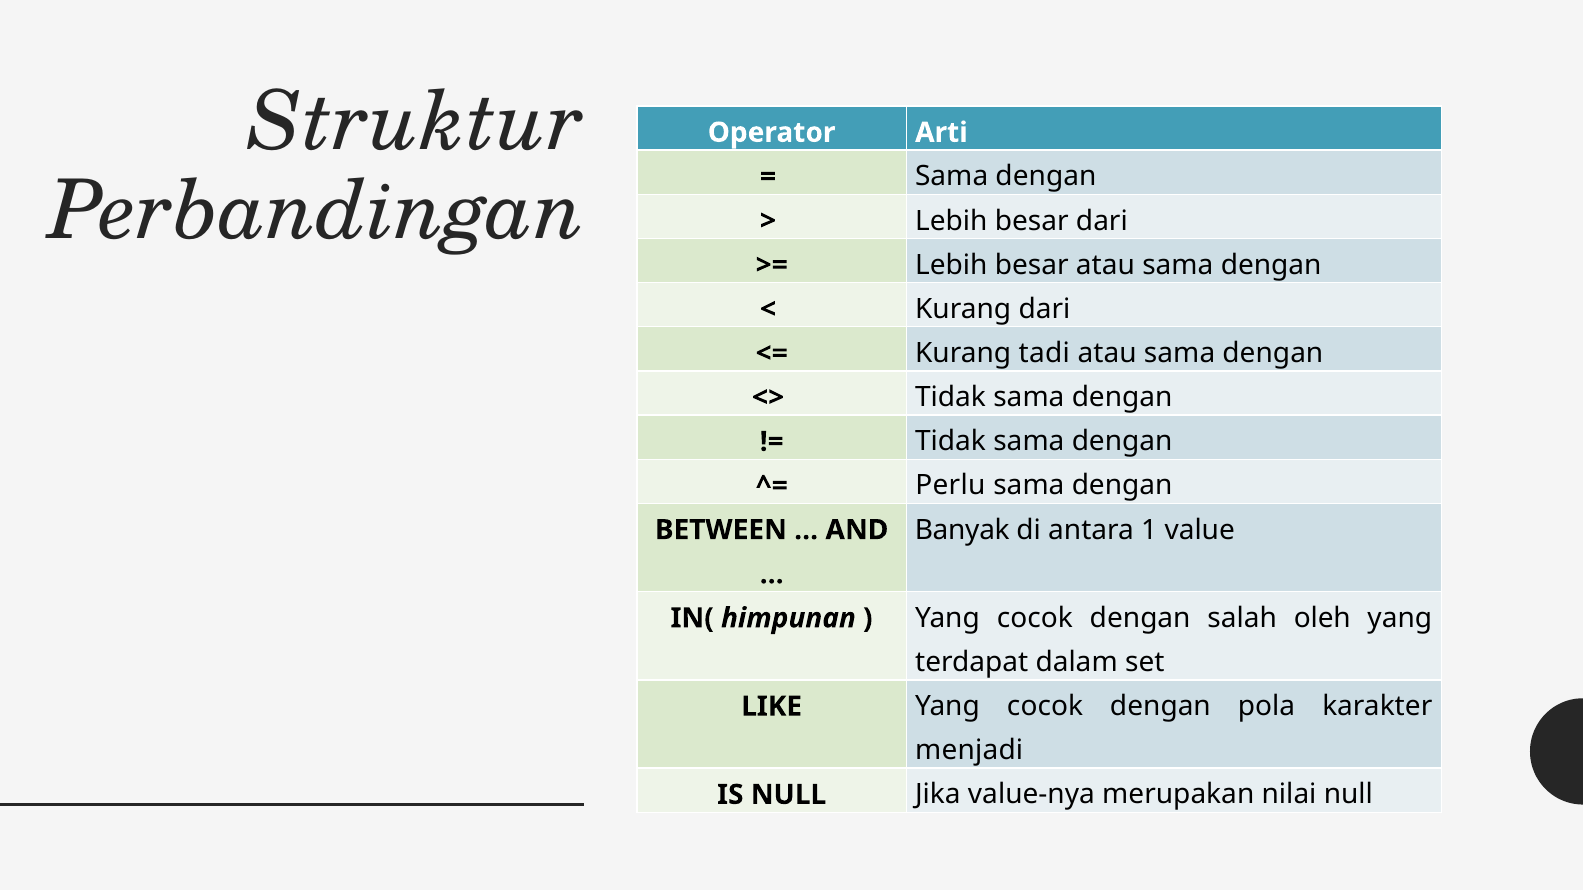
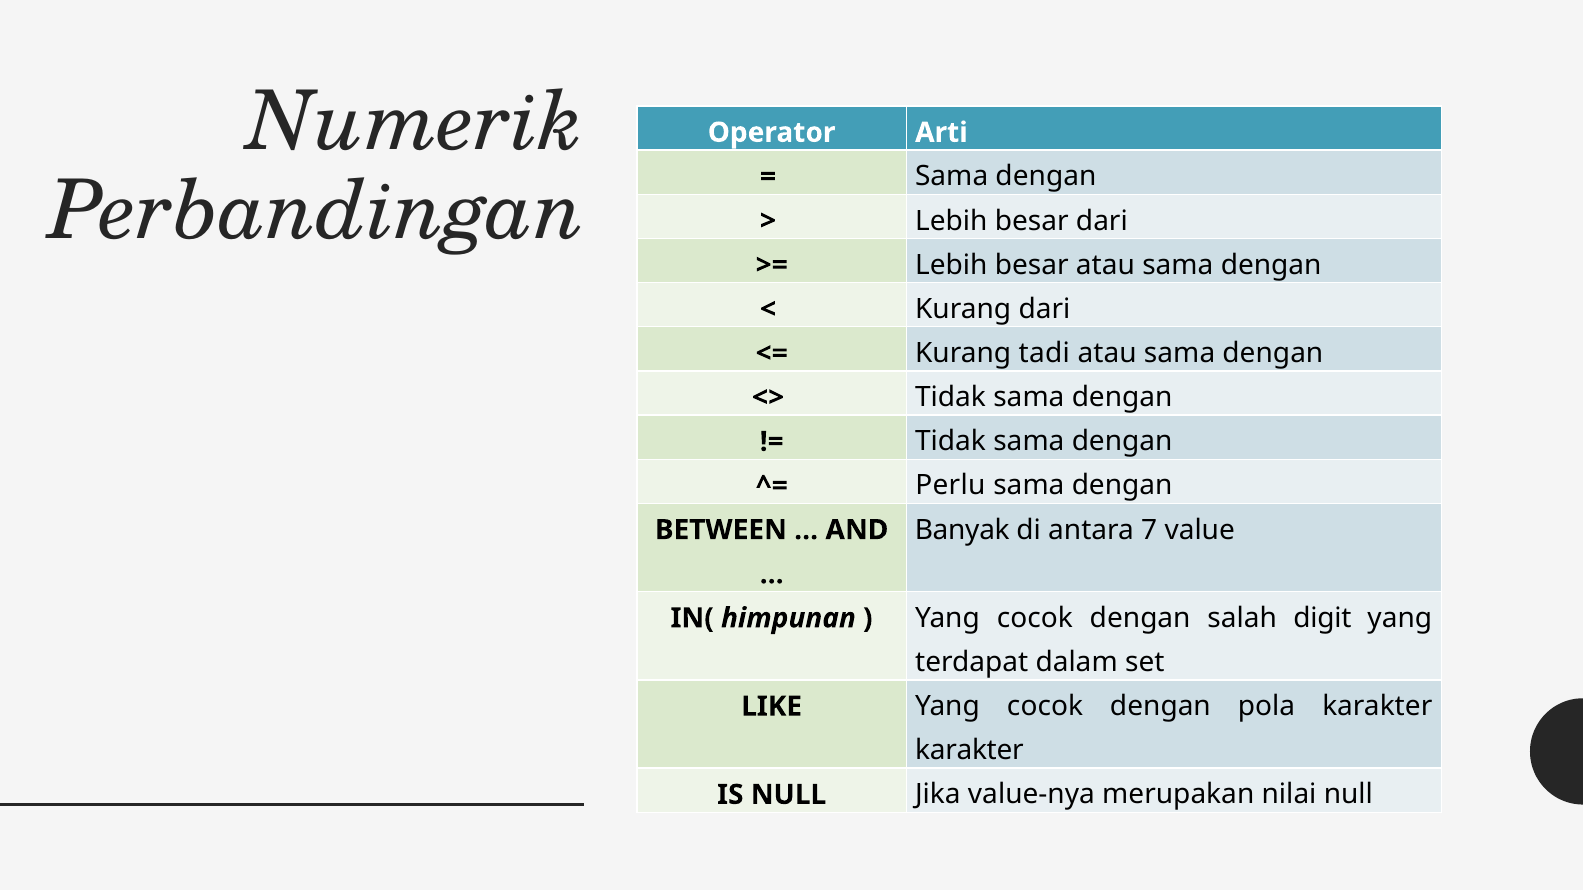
Struktur: Struktur -> Numerik (416, 123)
1: 1 -> 7 (1149, 530)
oleh: oleh -> digit (1322, 618)
menjadi: menjadi -> karakter (969, 751)
